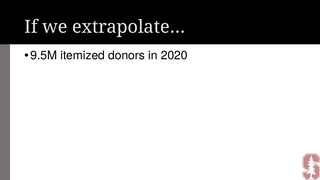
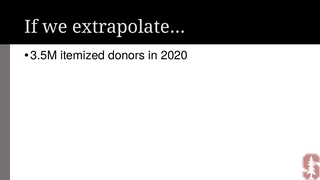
9.5M: 9.5M -> 3.5M (44, 56)
